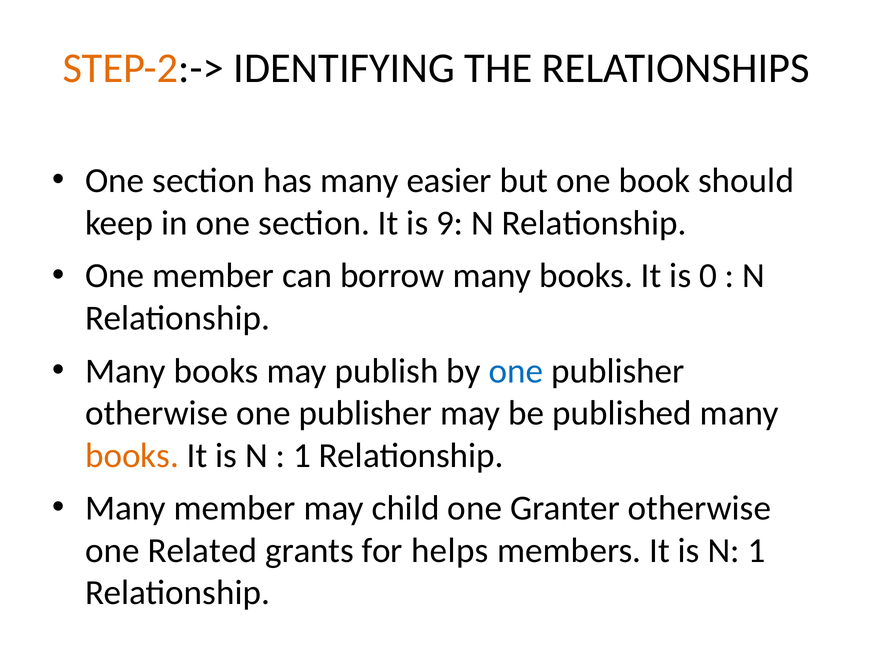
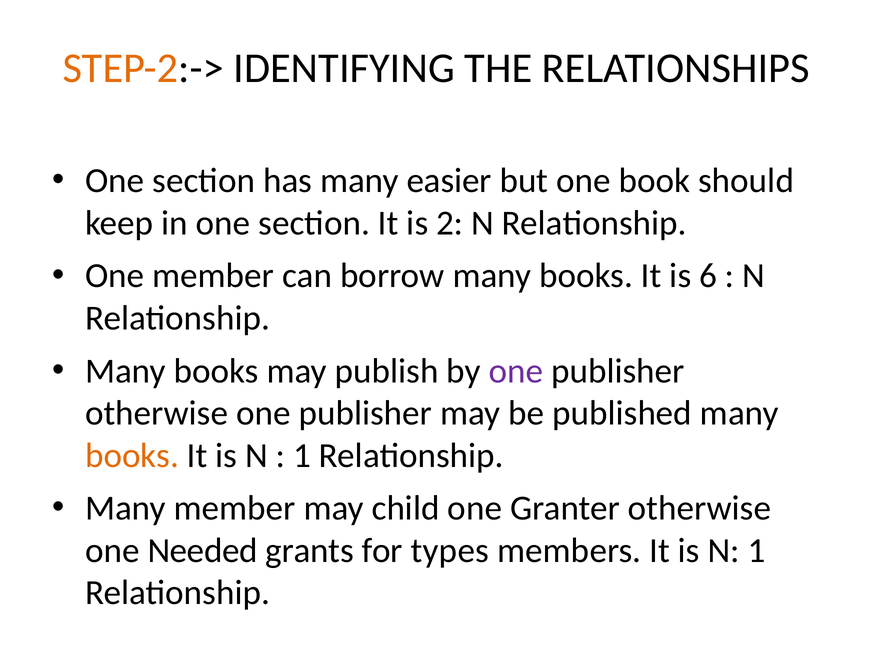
9: 9 -> 2 (450, 223)
0: 0 -> 6 (708, 276)
one colour: blue -> purple (516, 371)
Related: Related -> Needed (203, 550)
helps: helps -> types (450, 550)
